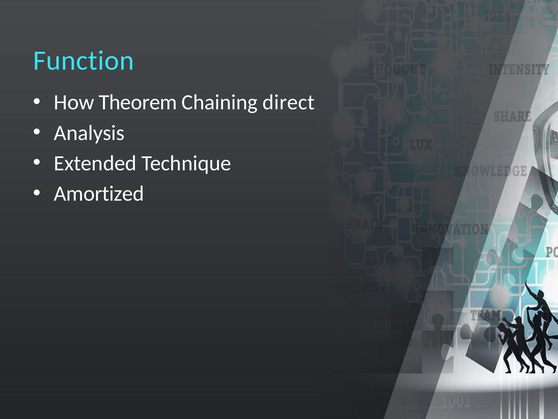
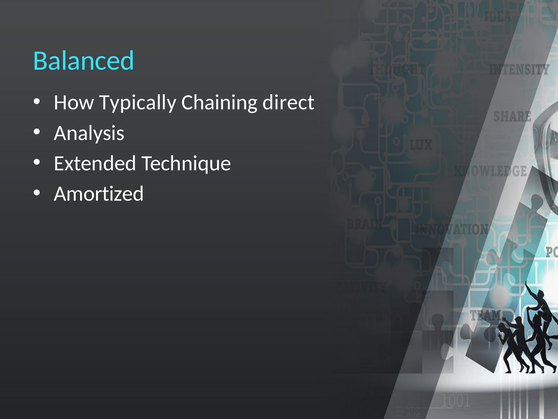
Function: Function -> Balanced (84, 61)
Theorem: Theorem -> Typically (138, 102)
